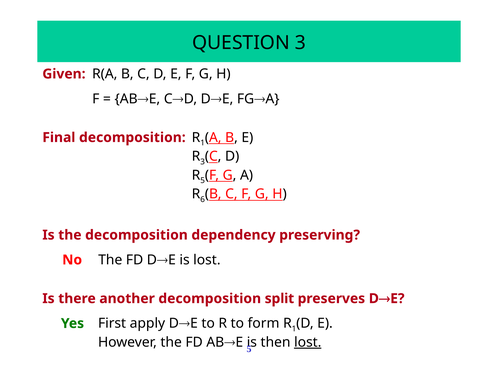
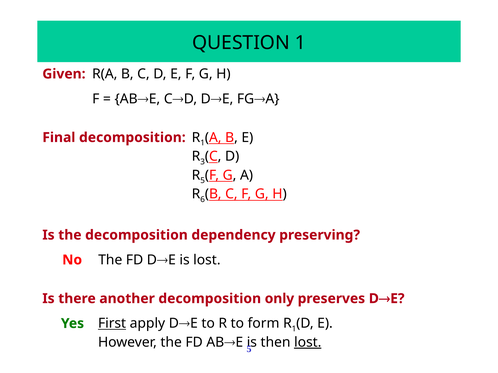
QUESTION 3: 3 -> 1 (300, 43)
split: split -> only (279, 299)
First underline: none -> present (112, 324)
